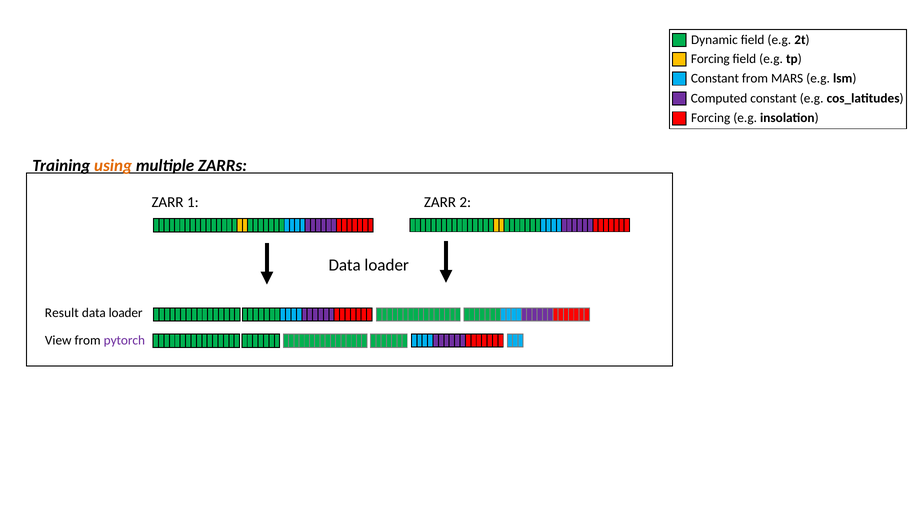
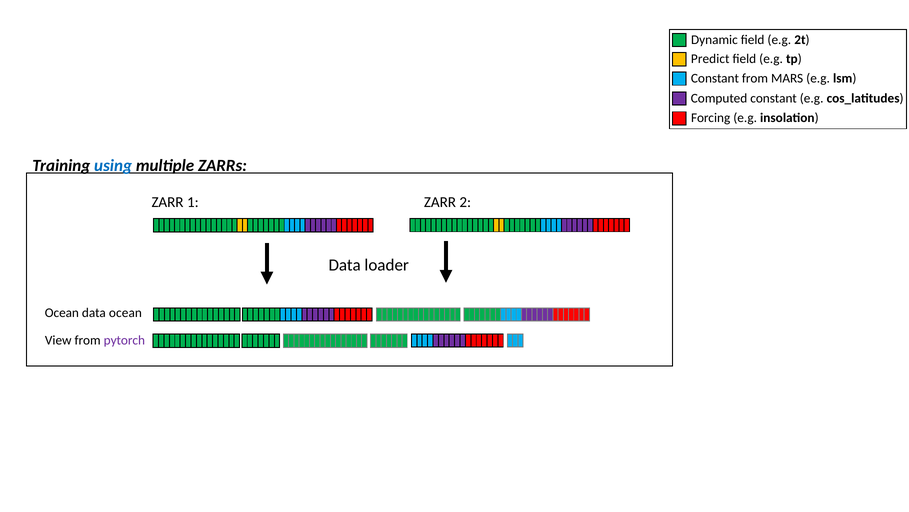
Forcing: Forcing -> Predict (710, 59)
using colour: orange -> blue (113, 165)
Result: Result -> Ocean (62, 312)
loader: loader -> ocean (125, 312)
